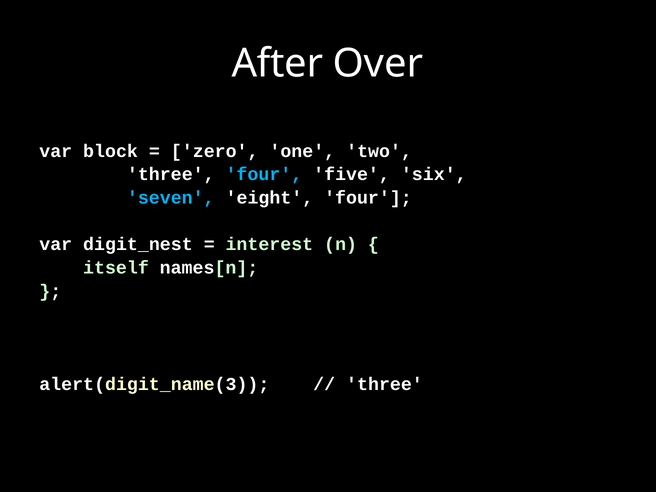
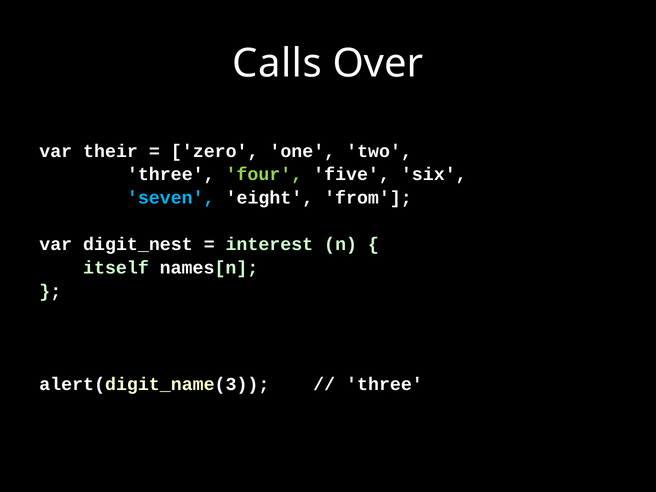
After: After -> Calls (277, 64)
block: block -> their (111, 151)
four colour: light blue -> light green (264, 174)
eight four: four -> from (368, 198)
